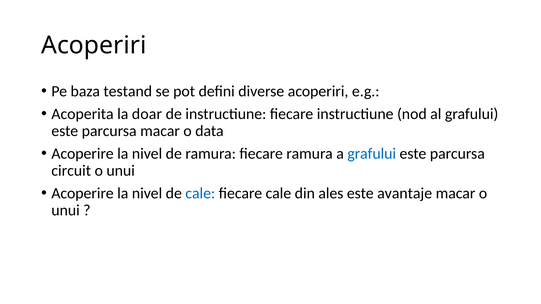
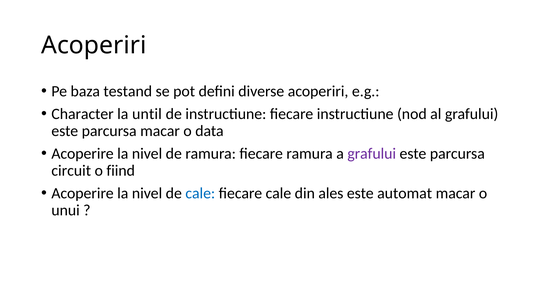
Acoperita: Acoperita -> Character (83, 114)
doar: doar -> until (147, 114)
grafului colour: blue -> purple (372, 154)
unui: unui -> fiind (121, 171)
avantaje: avantaje -> automat (405, 194)
